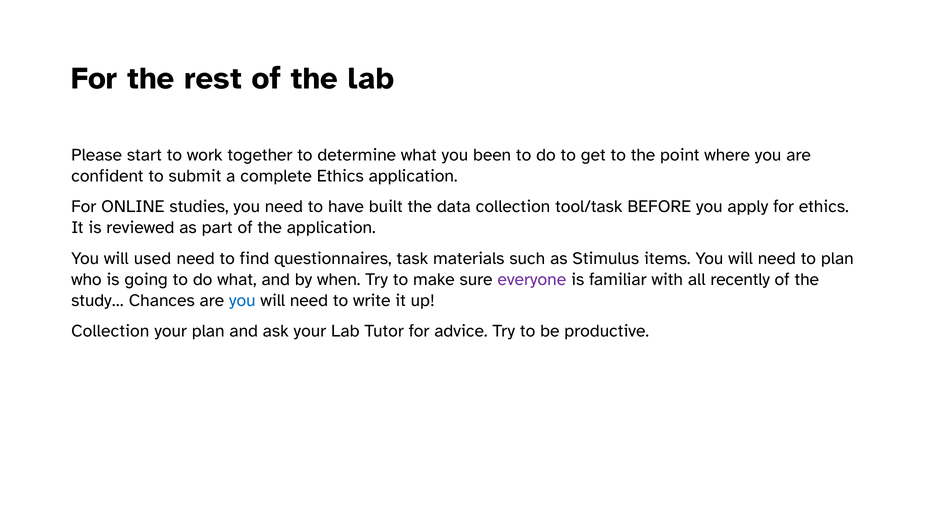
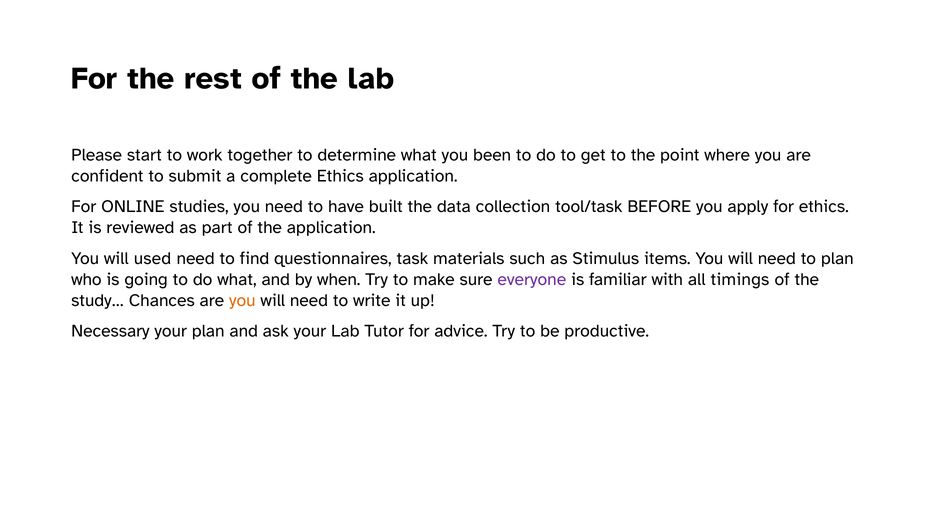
recently: recently -> timings (740, 279)
you colour: blue -> orange (242, 300)
Collection: Collection -> Necessary (110, 331)
